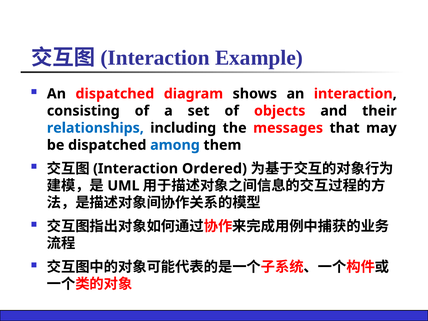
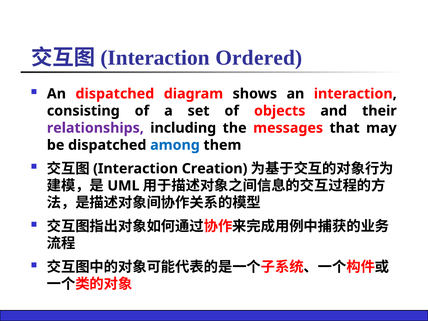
Example: Example -> Ordered (259, 58)
relationships colour: blue -> purple (95, 128)
Ordered: Ordered -> Creation (215, 169)
